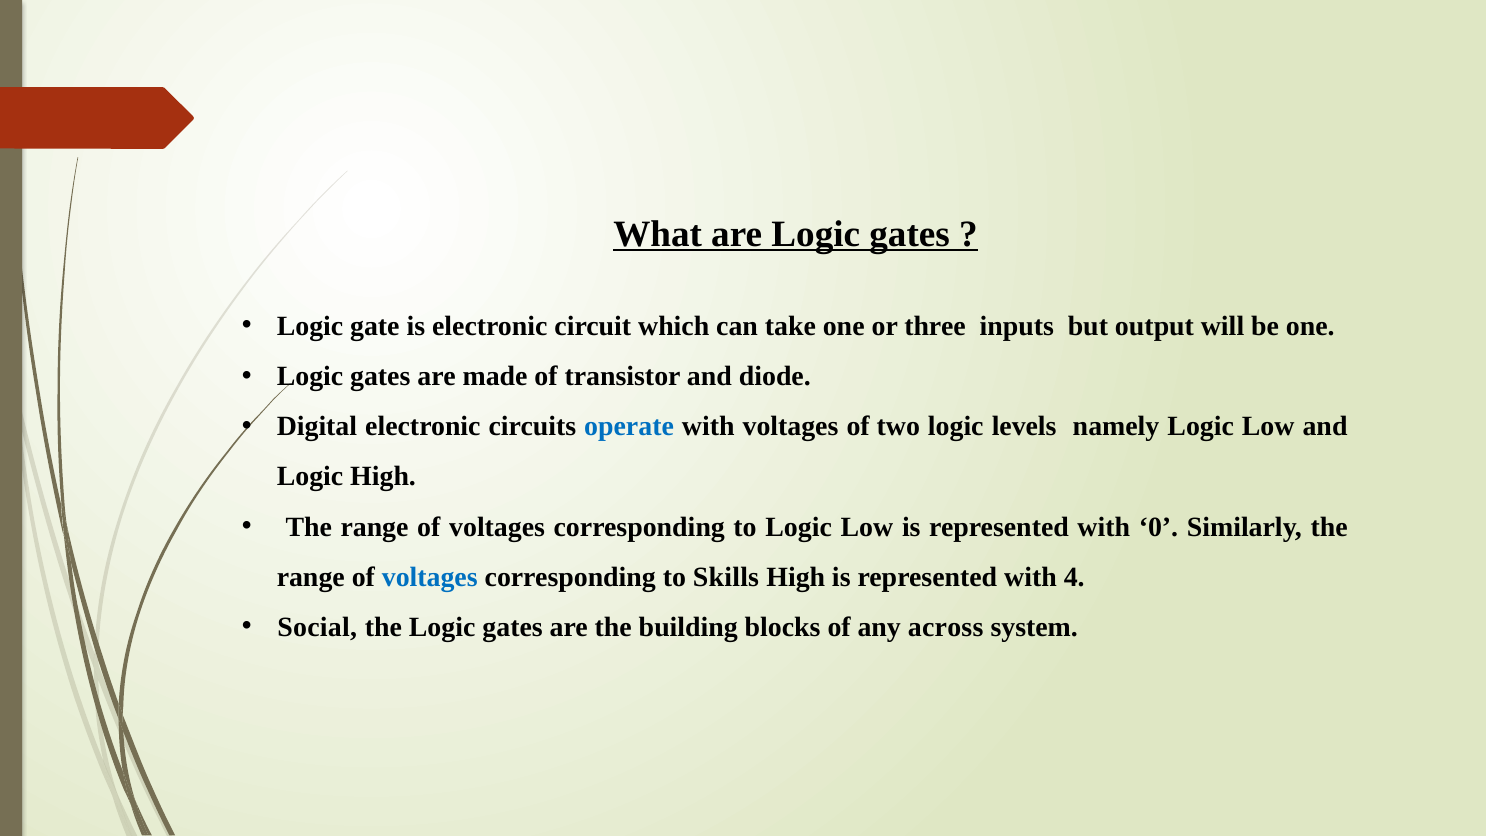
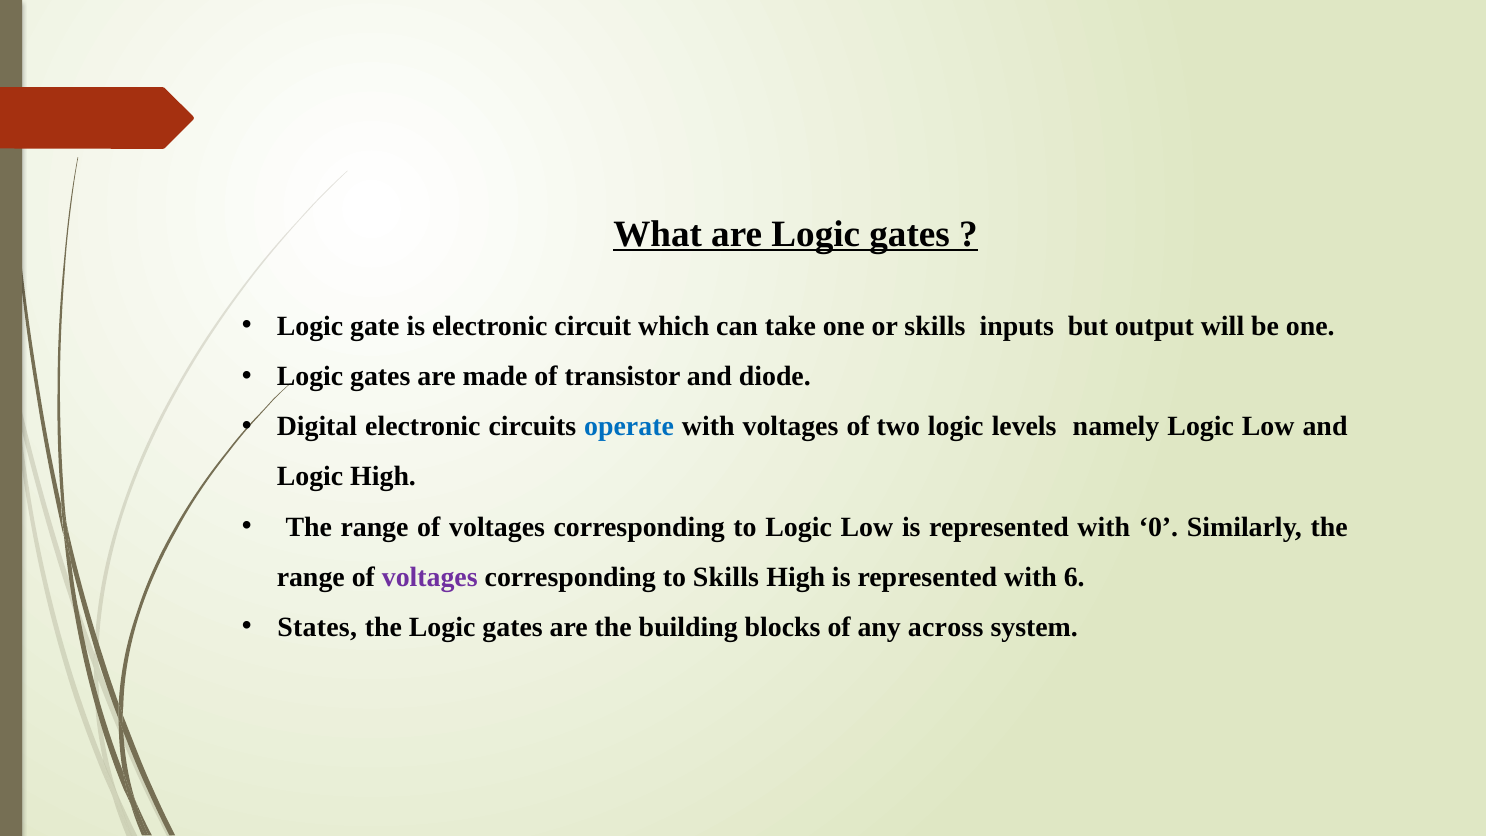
or three: three -> skills (935, 326)
voltages colour: blue -> purple (430, 577)
4: 4 -> 6 (1074, 577)
Social: Social -> States (317, 627)
